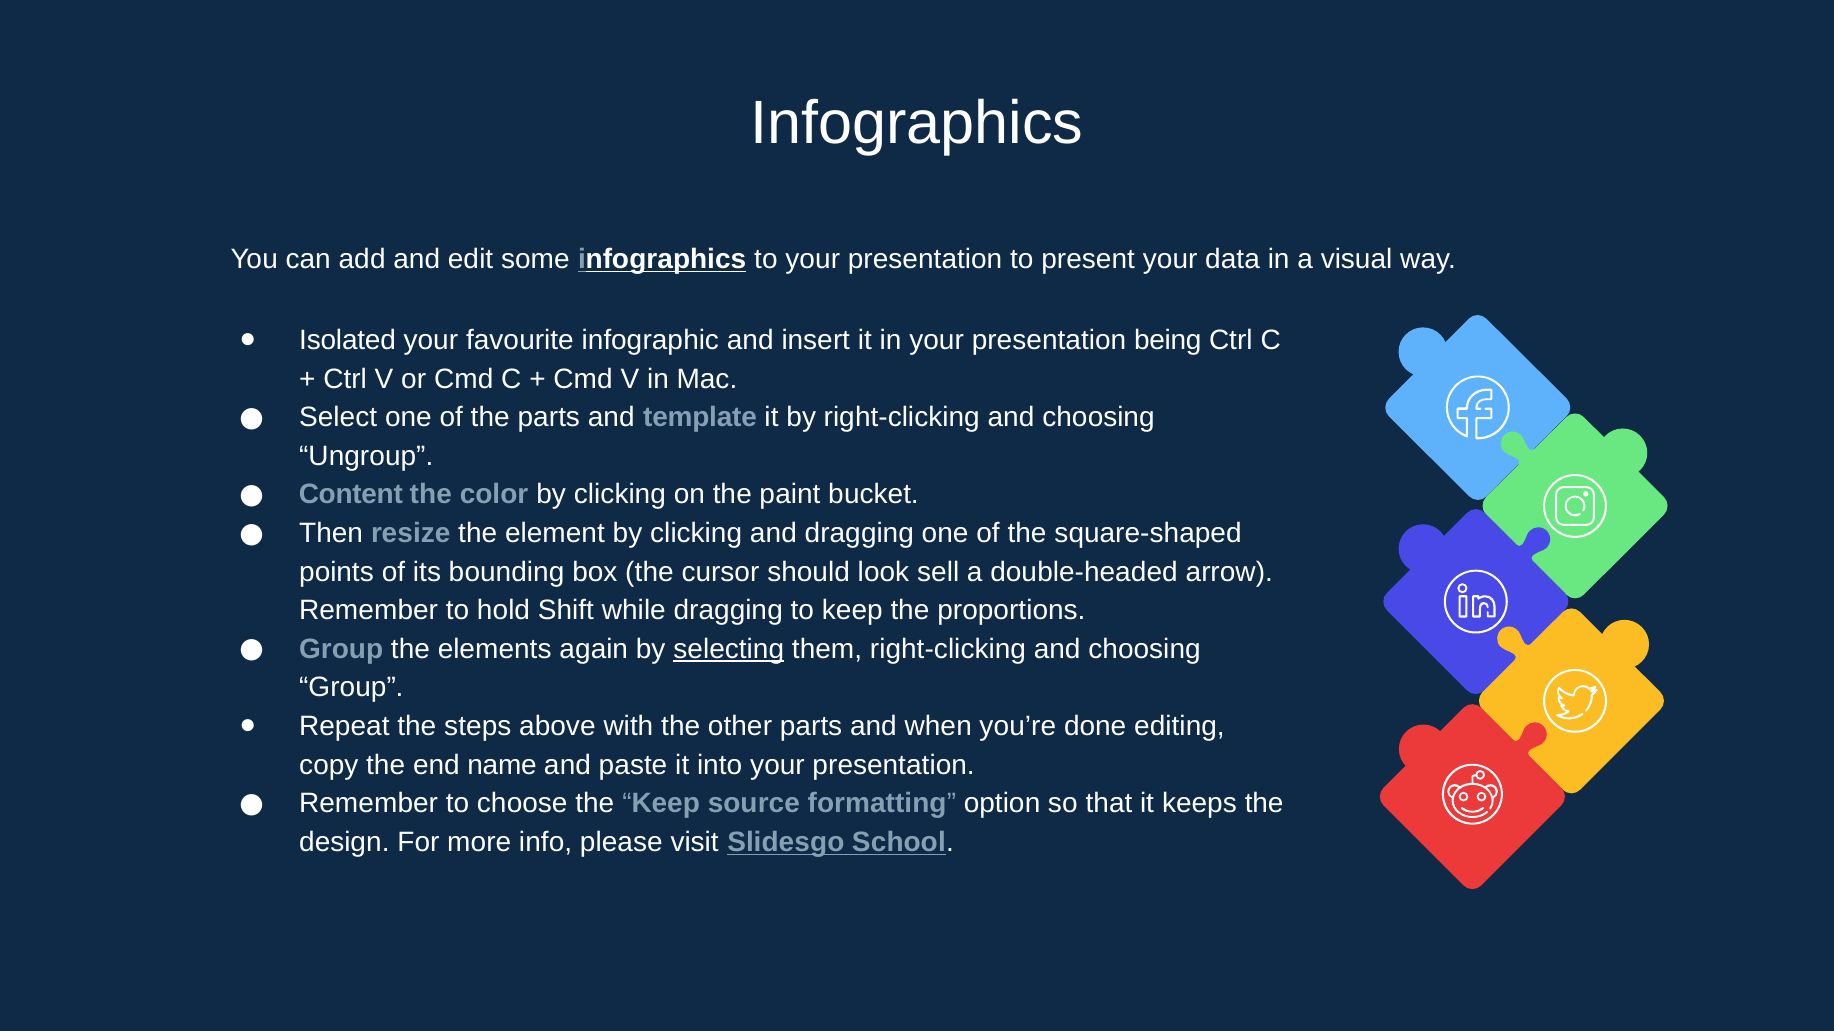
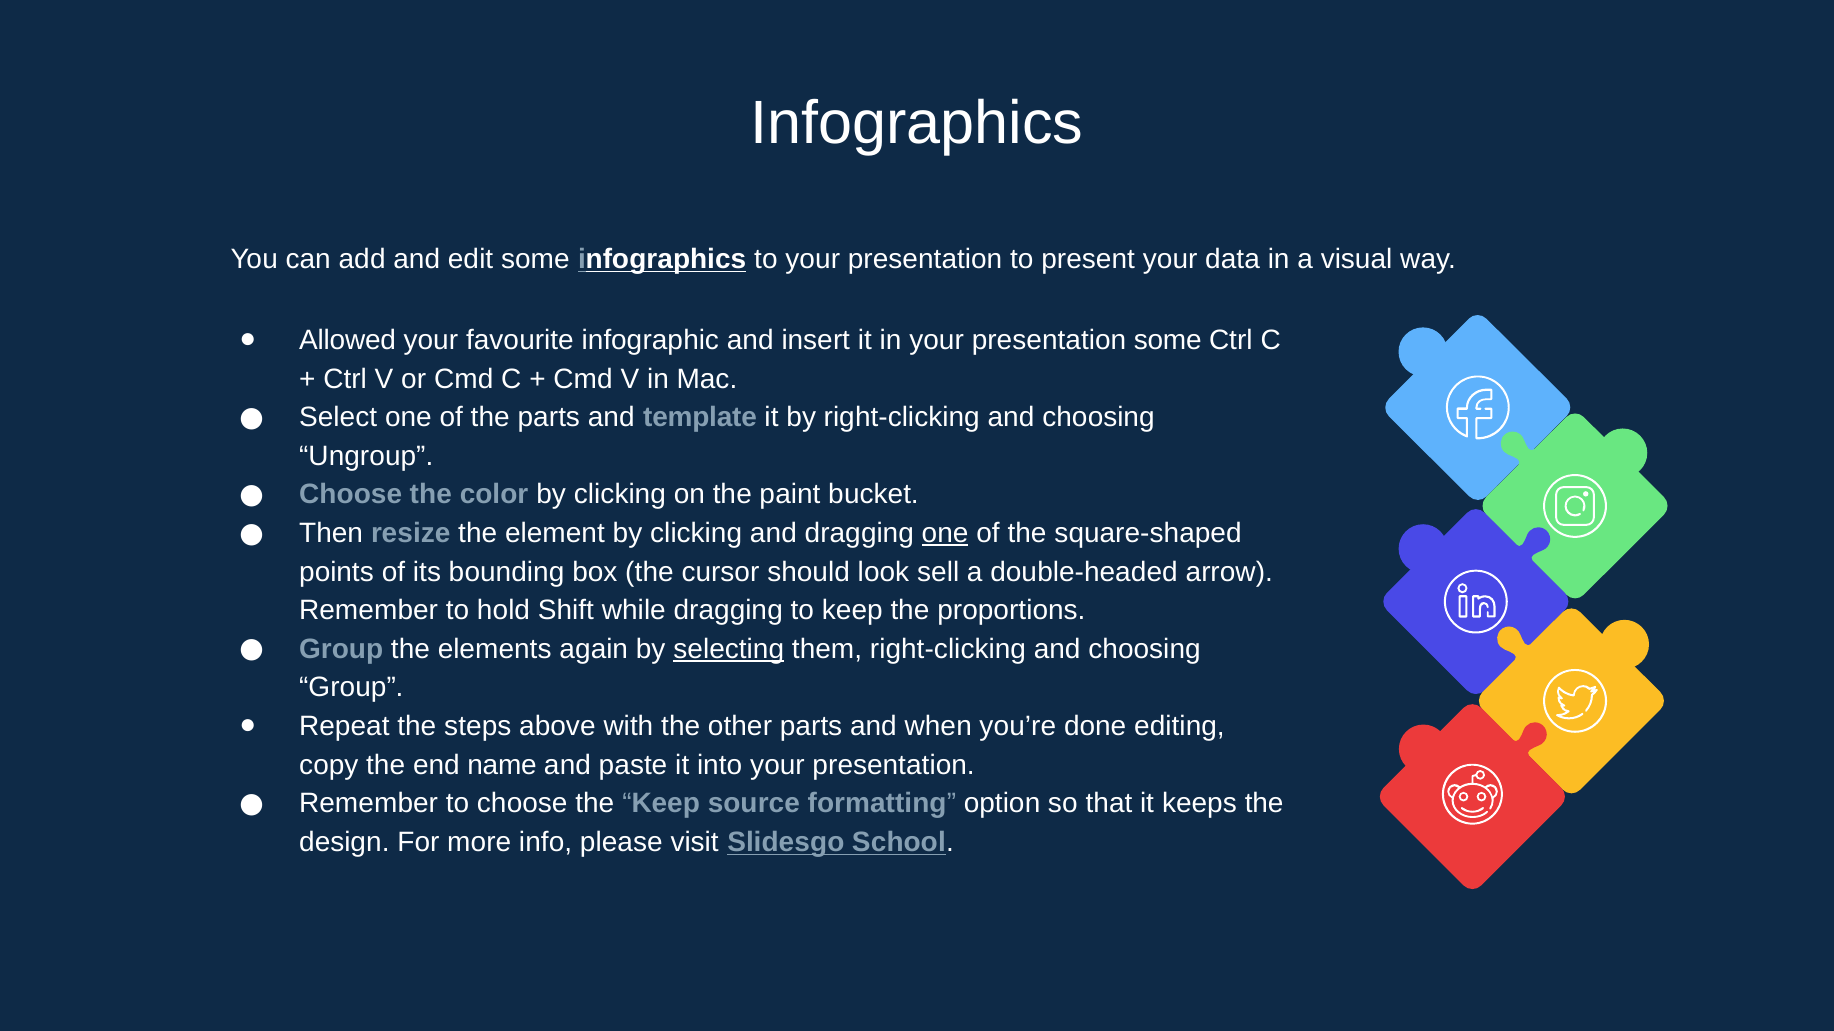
Isolated: Isolated -> Allowed (348, 340)
presentation being: being -> some (1168, 340)
Content: Content -> Choose (351, 495)
one underline: none -> present (945, 534)
